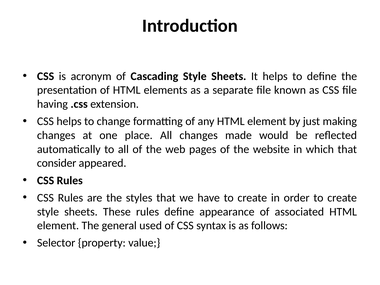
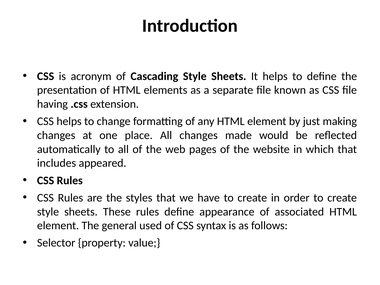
consider: consider -> includes (57, 163)
